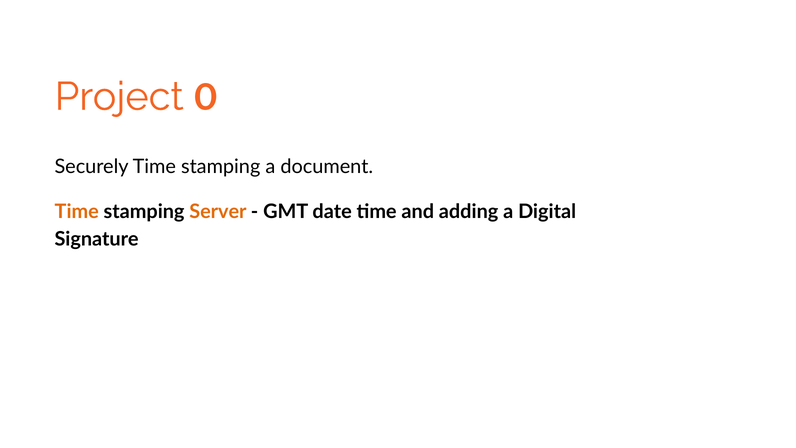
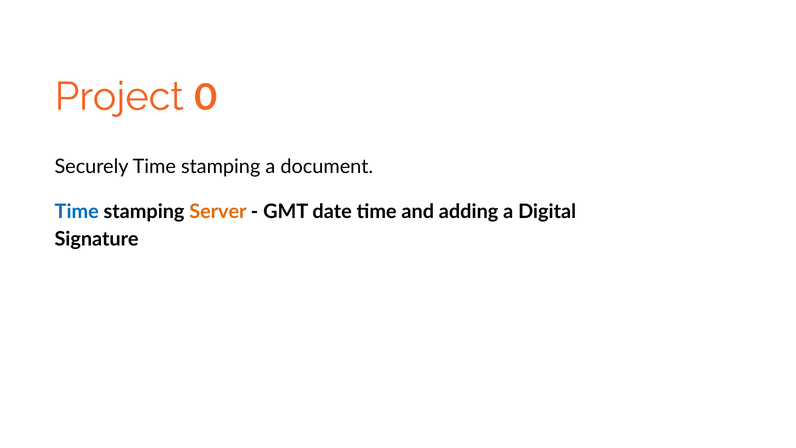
Time colour: orange -> blue (77, 212)
